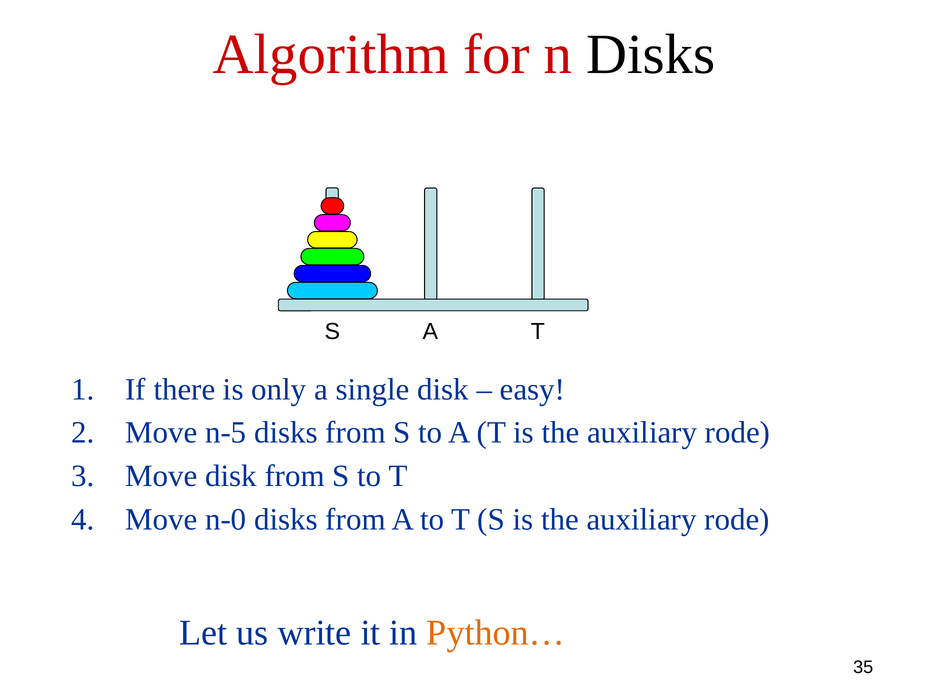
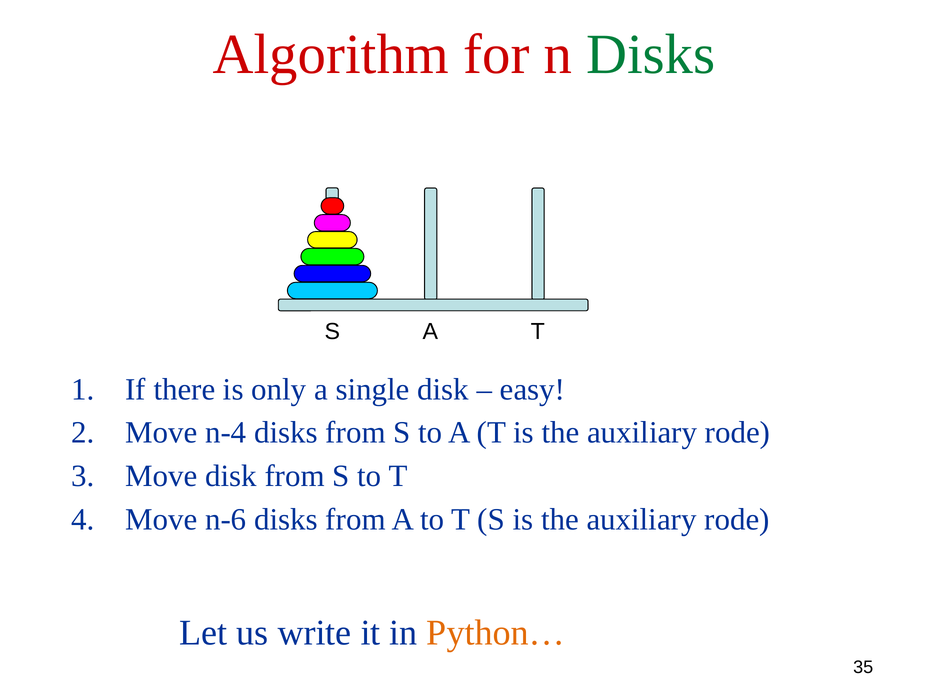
Disks colour: black -> green (651, 54)
n-5: n-5 -> n-4 (226, 433)
n-0: n-0 -> n-6 (226, 519)
